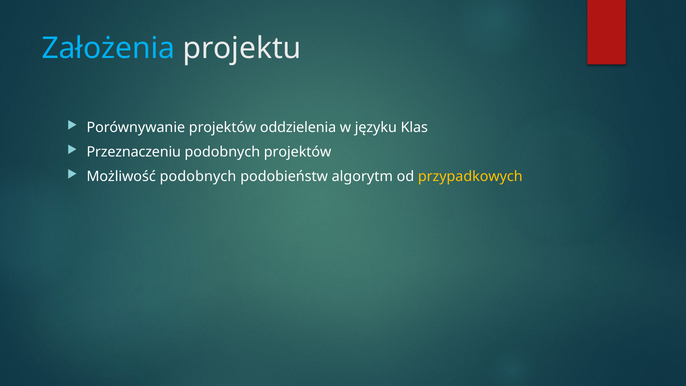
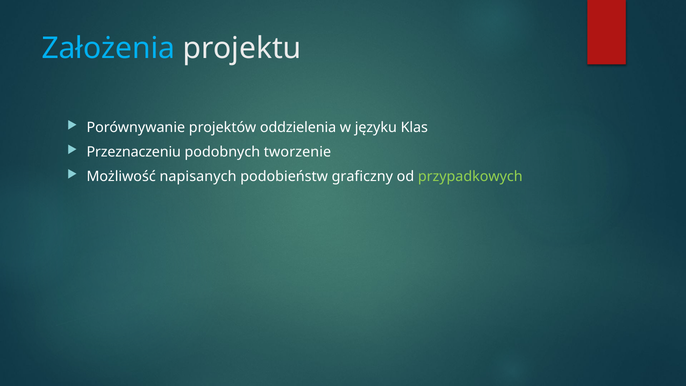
podobnych projektów: projektów -> tworzenie (298, 152)
Możliwość podobnych: podobnych -> napisanych (198, 176)
algorytm: algorytm -> graficzny (362, 176)
przypadkowych colour: yellow -> light green (470, 176)
